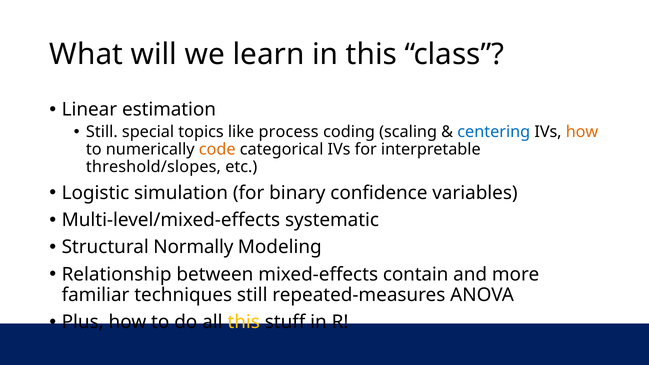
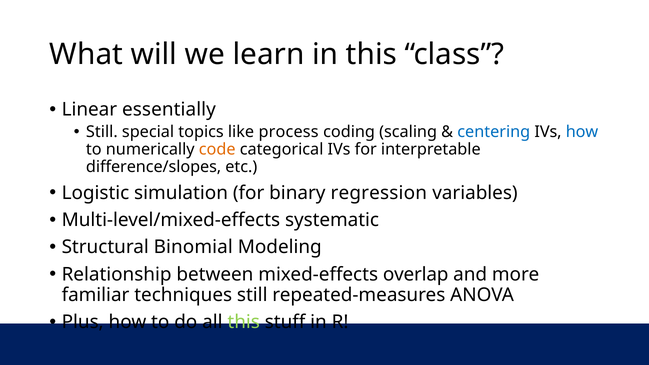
estimation: estimation -> essentially (169, 110)
how colour: orange -> blue (582, 132)
threshold/slopes: threshold/slopes -> difference/slopes (154, 167)
confidence: confidence -> regression (379, 193)
Normally: Normally -> Binomial (193, 247)
contain: contain -> overlap (416, 274)
this colour: yellow -> light green (244, 322)
